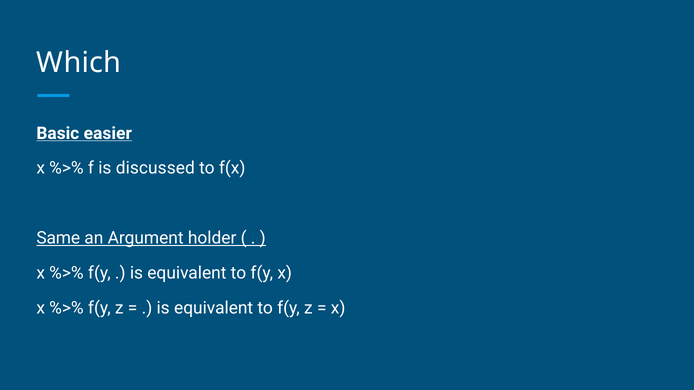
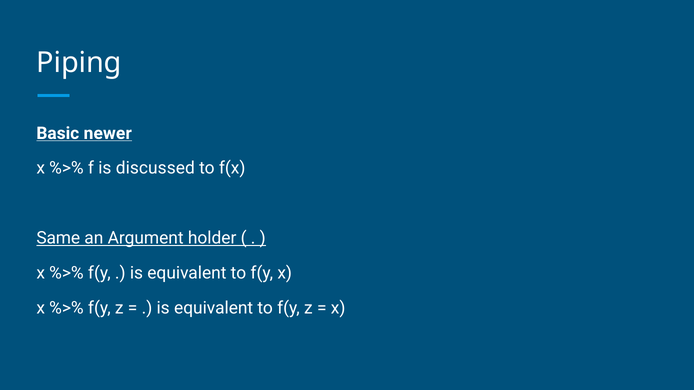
Which: Which -> Piping (79, 63)
easier: easier -> newer (108, 133)
